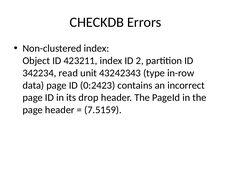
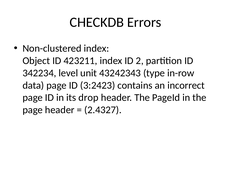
read: read -> level (68, 73)
0:2423: 0:2423 -> 3:2423 (98, 85)
7.5159: 7.5159 -> 2.4327 (103, 110)
